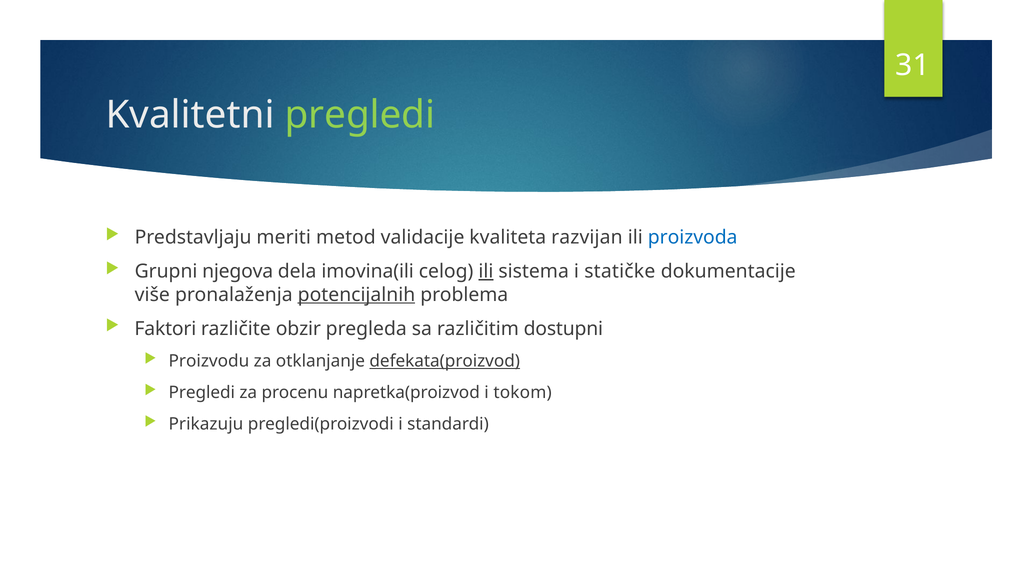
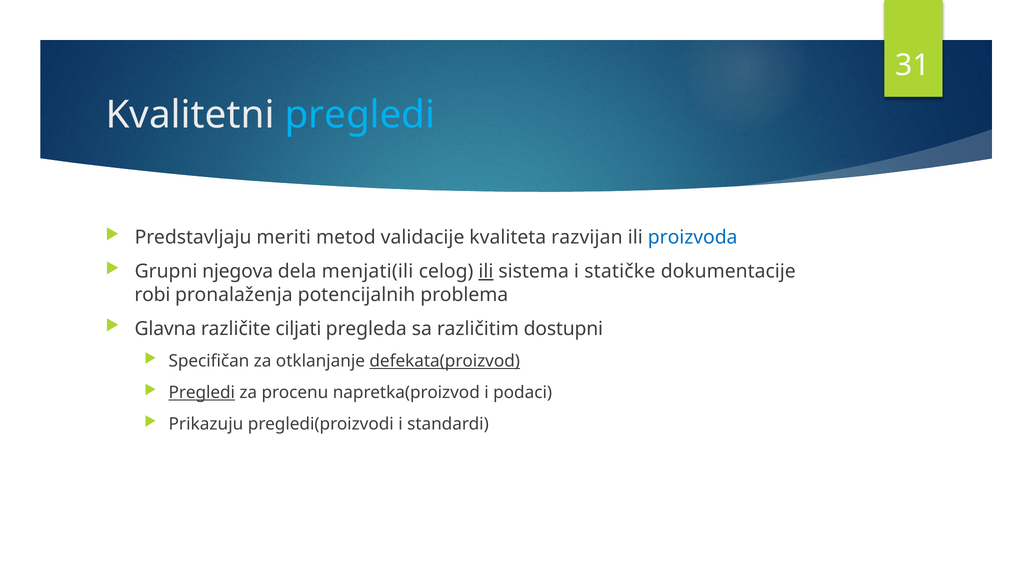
pregledi colour: light green -> light blue (360, 115)
imovina(ili: imovina(ili -> menjati(ili (368, 271)
više: više -> robi (152, 295)
potencijalnih underline: present -> none (356, 295)
Faktori: Faktori -> Glavna (165, 329)
obzir: obzir -> ciljati (298, 329)
Proizvodu: Proizvodu -> Specifičan (209, 361)
Pregledi underline: none -> present (202, 393)
tokom: tokom -> podaci (523, 393)
